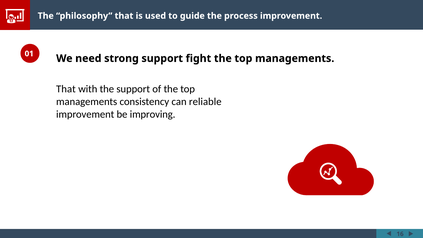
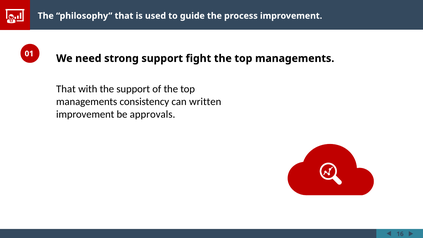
reliable: reliable -> written (205, 102)
improving: improving -> approvals (153, 114)
